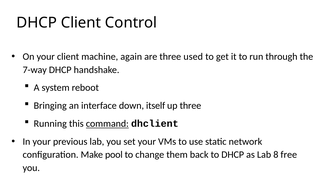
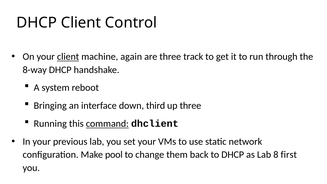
client underline: none -> present (68, 57)
used: used -> track (193, 57)
7-way: 7-way -> 8-way (35, 70)
itself: itself -> third (156, 106)
free: free -> first (289, 155)
